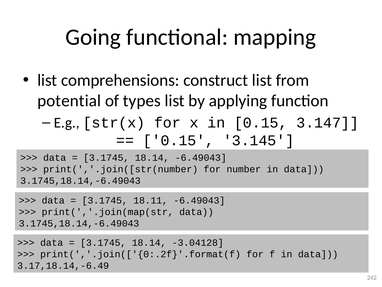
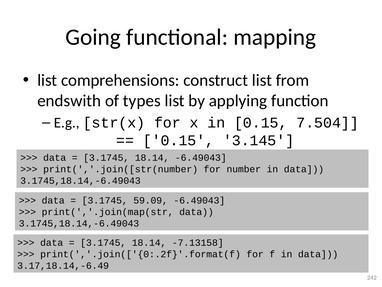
potential: potential -> endswith (69, 101)
3.147: 3.147 -> 7.504 (328, 122)
18.11: 18.11 -> 59.09 (151, 200)
-3.04128: -3.04128 -> -7.13158 (198, 242)
